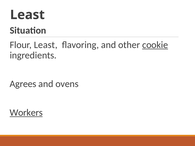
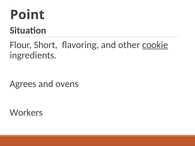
Least: Least -> Point (27, 15)
Flour Least: Least -> Short (46, 45)
Workers underline: present -> none (26, 113)
